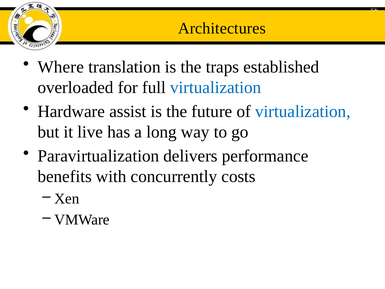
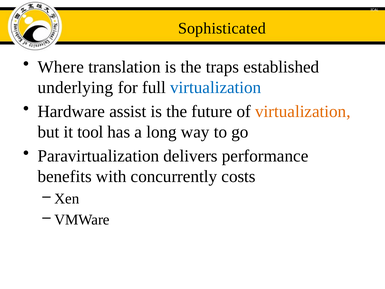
Architectures: Architectures -> Sophisticated (222, 28)
overloaded: overloaded -> underlying (75, 87)
virtualization colour: blue -> orange (303, 111)
live: live -> tool (90, 132)
